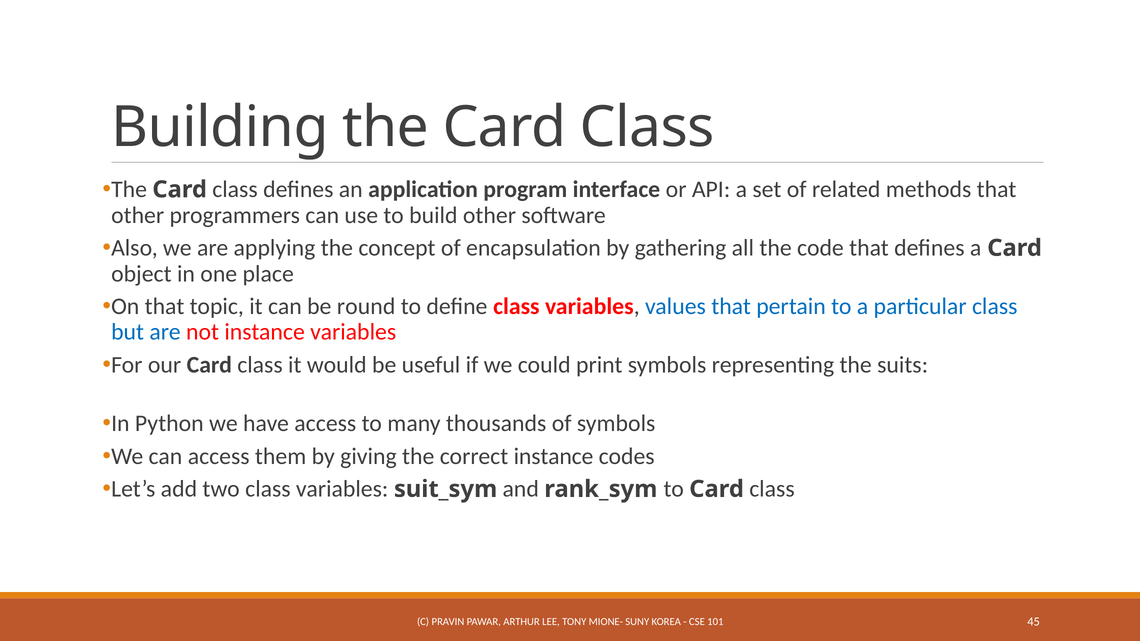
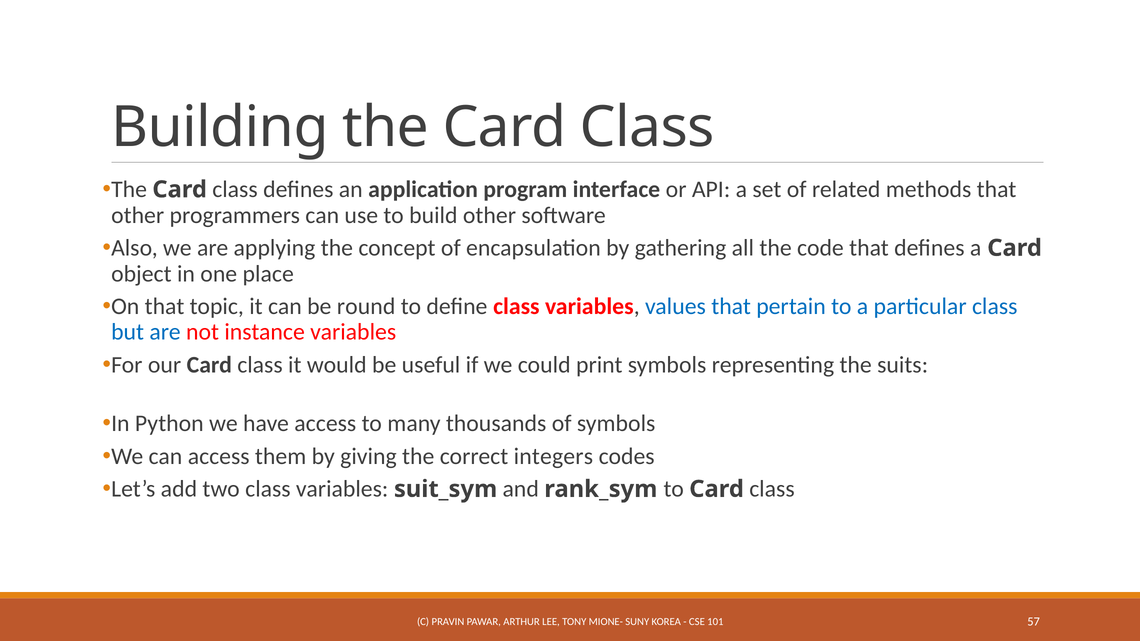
correct instance: instance -> integers (553, 456)
45: 45 -> 57 (1034, 622)
